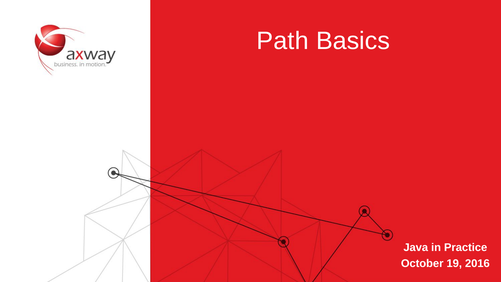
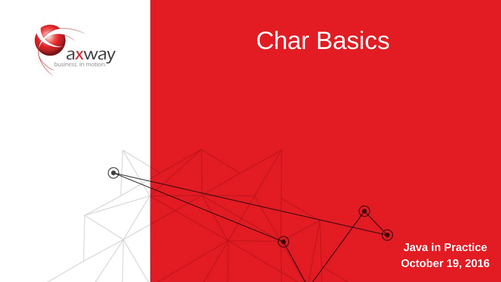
Path: Path -> Char (283, 41)
